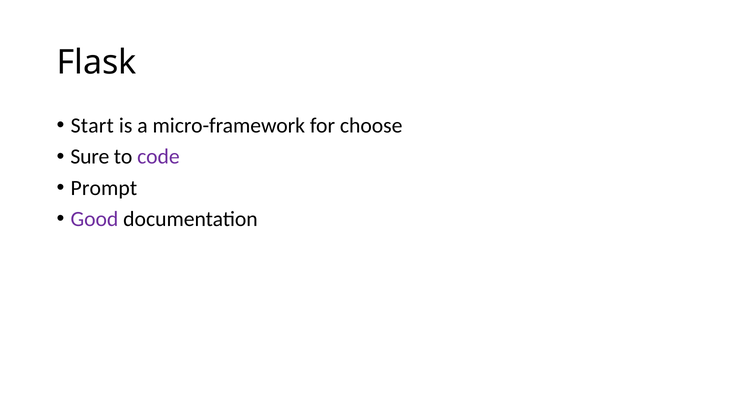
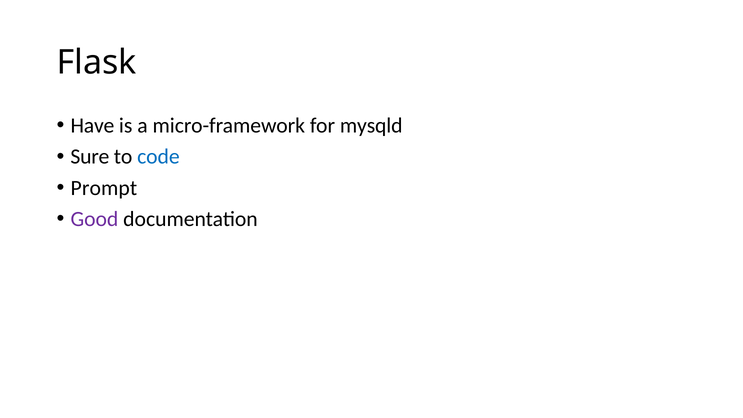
Start: Start -> Have (92, 126)
choose: choose -> mysqld (371, 126)
code colour: purple -> blue (158, 157)
